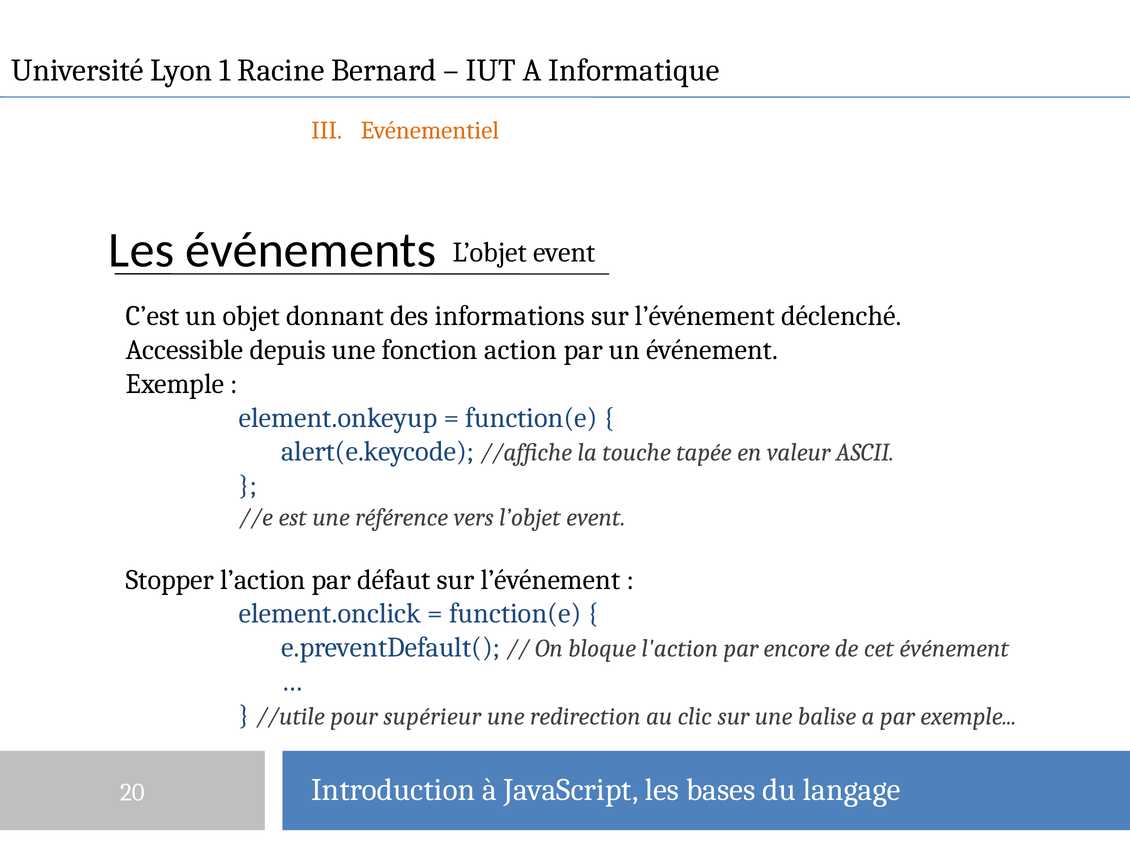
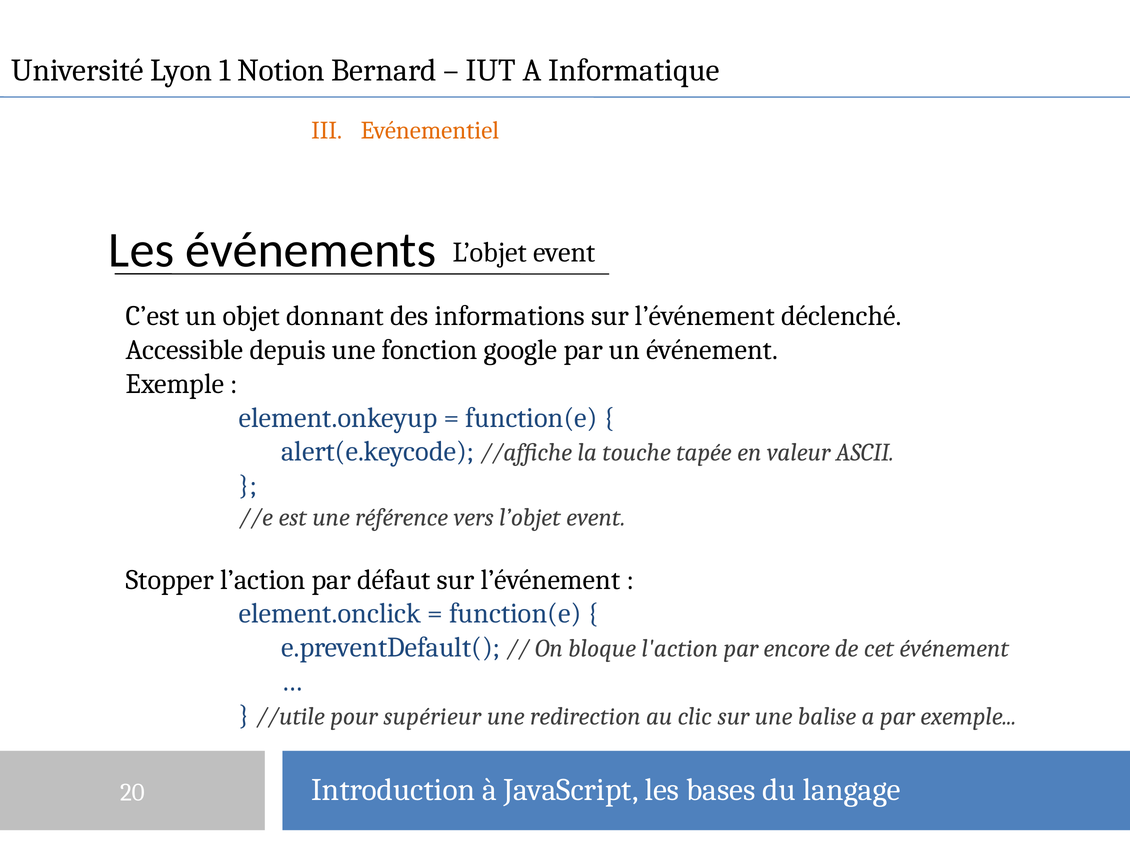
Racine: Racine -> Notion (281, 71)
action: action -> google (521, 350)
